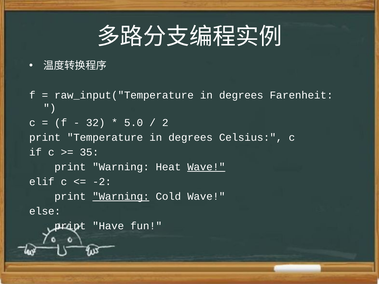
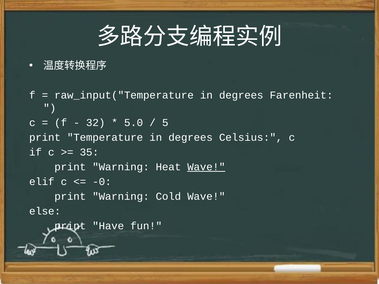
2: 2 -> 5 (165, 123)
-2: -2 -> -0 (102, 182)
Warning underline: present -> none (121, 197)
